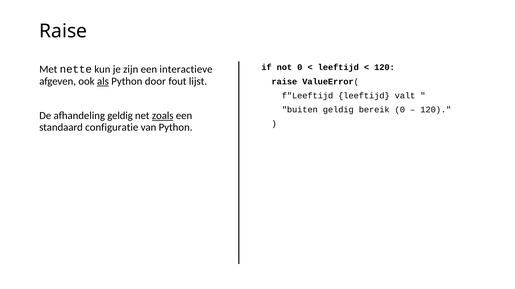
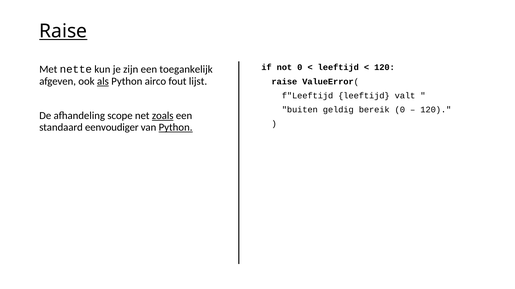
Raise underline: none -> present (63, 31)
interactieve: interactieve -> toegankelijk (186, 70)
door: door -> airco (155, 81)
afhandeling geldig: geldig -> scope (120, 116)
configuratie: configuratie -> eenvoudiger (112, 128)
Python underline: none -> present (176, 128)
